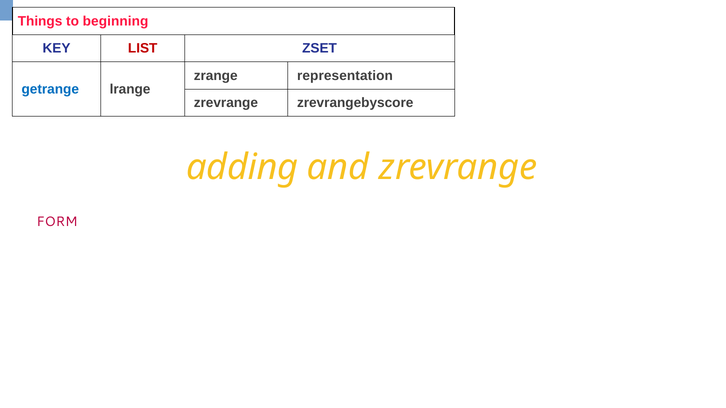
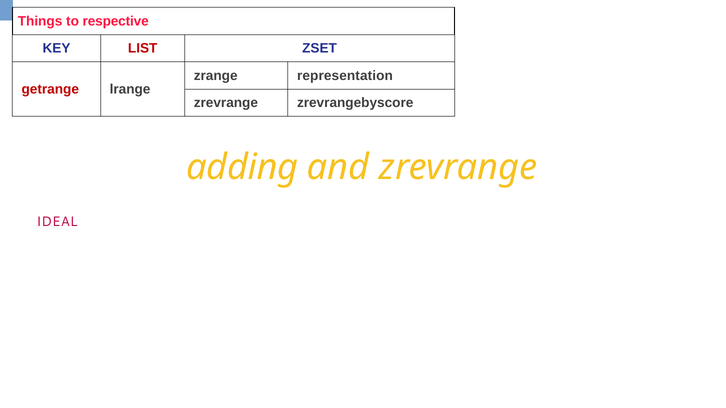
beginning: beginning -> respective (116, 21)
getrange colour: blue -> red (50, 89)
FORM: FORM -> IDEAL (57, 222)
